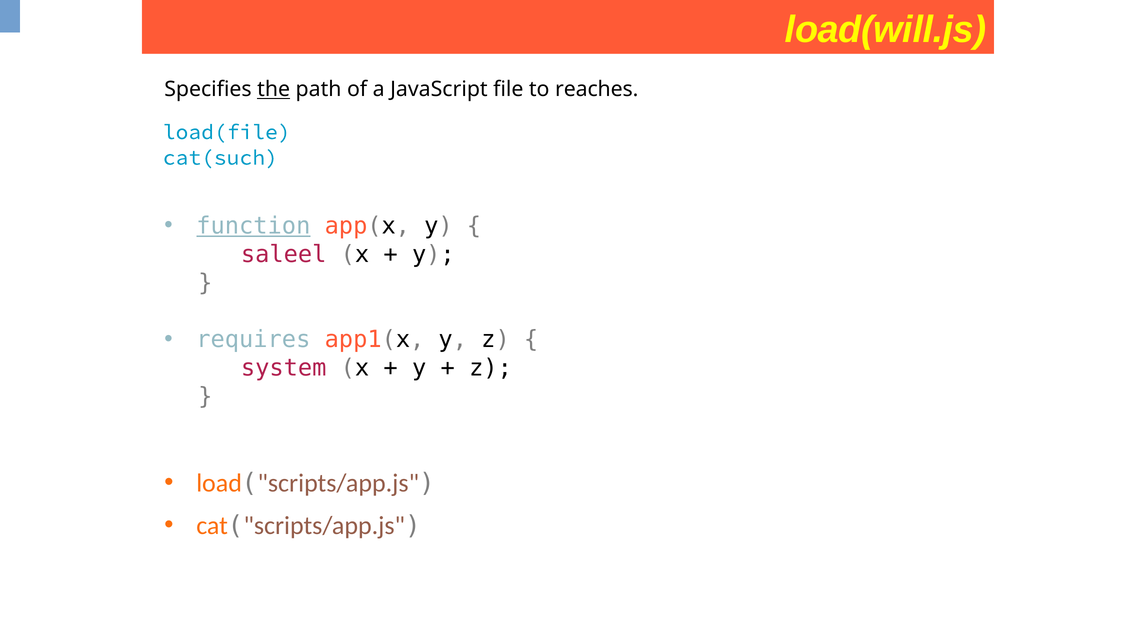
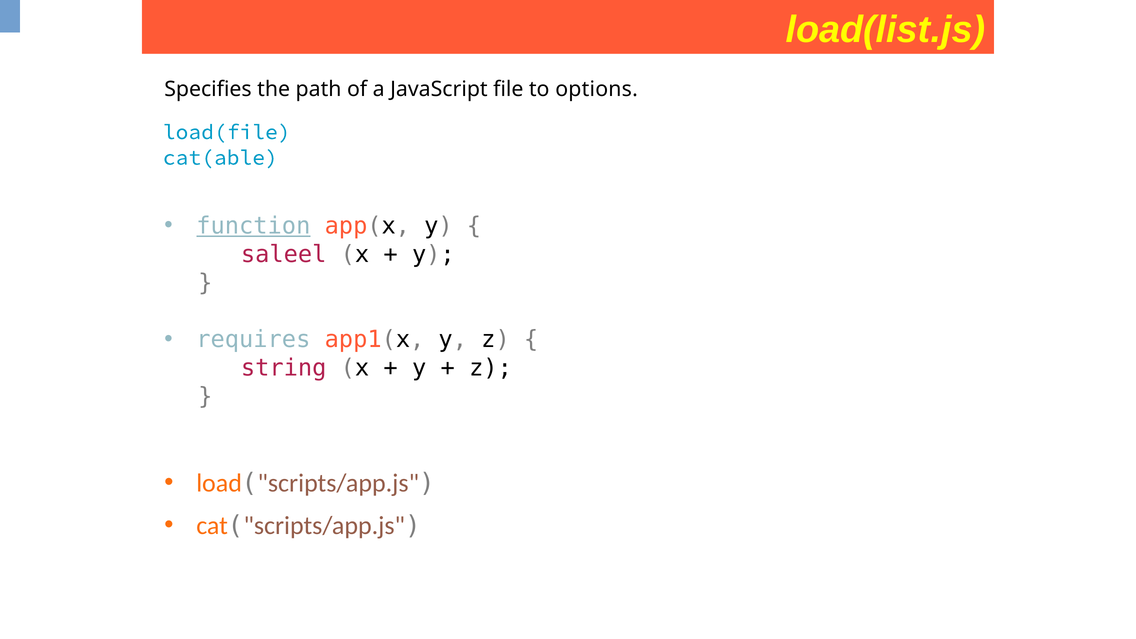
load(will.js: load(will.js -> load(list.js (885, 30)
the underline: present -> none (274, 89)
reaches: reaches -> options (597, 89)
cat(such: cat(such -> cat(able (220, 158)
system: system -> string (284, 368)
